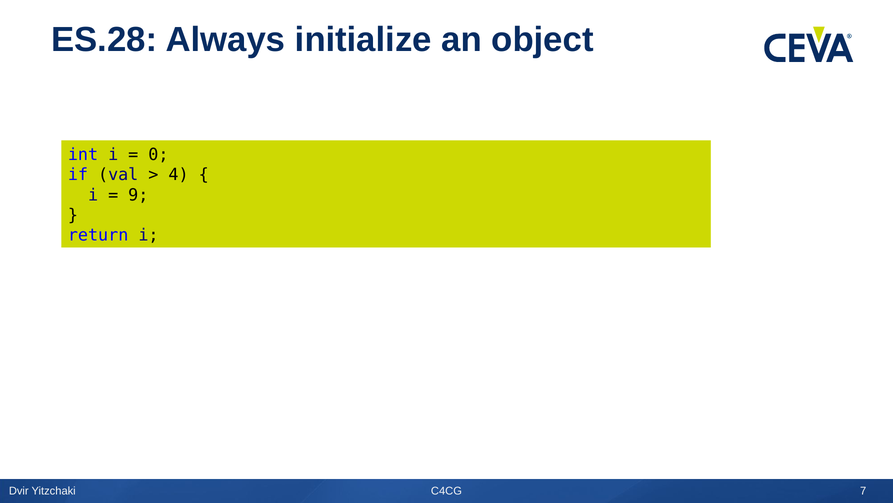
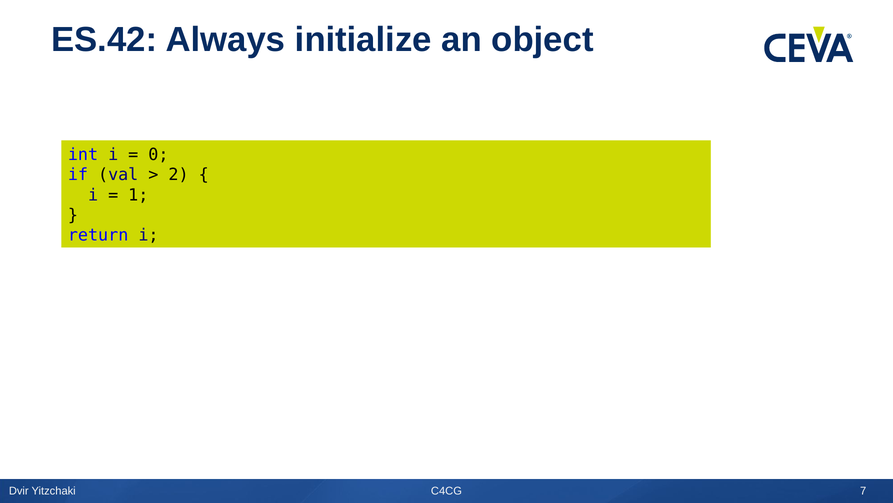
ES.28: ES.28 -> ES.42 (104, 40)
4: 4 -> 2 (179, 175)
9: 9 -> 1 (138, 195)
